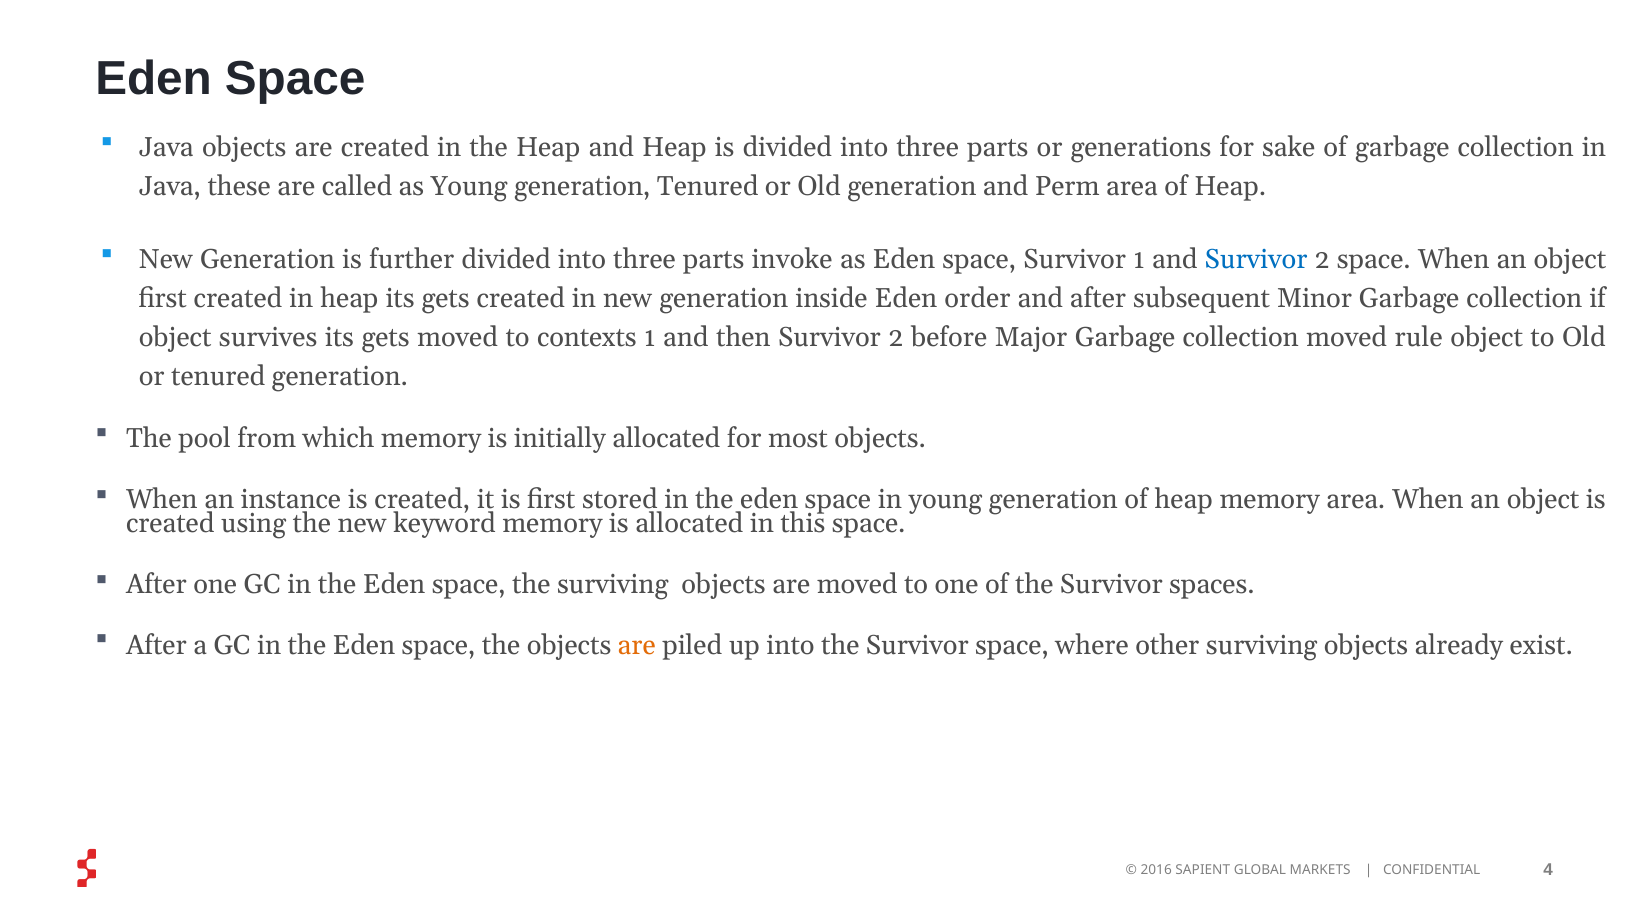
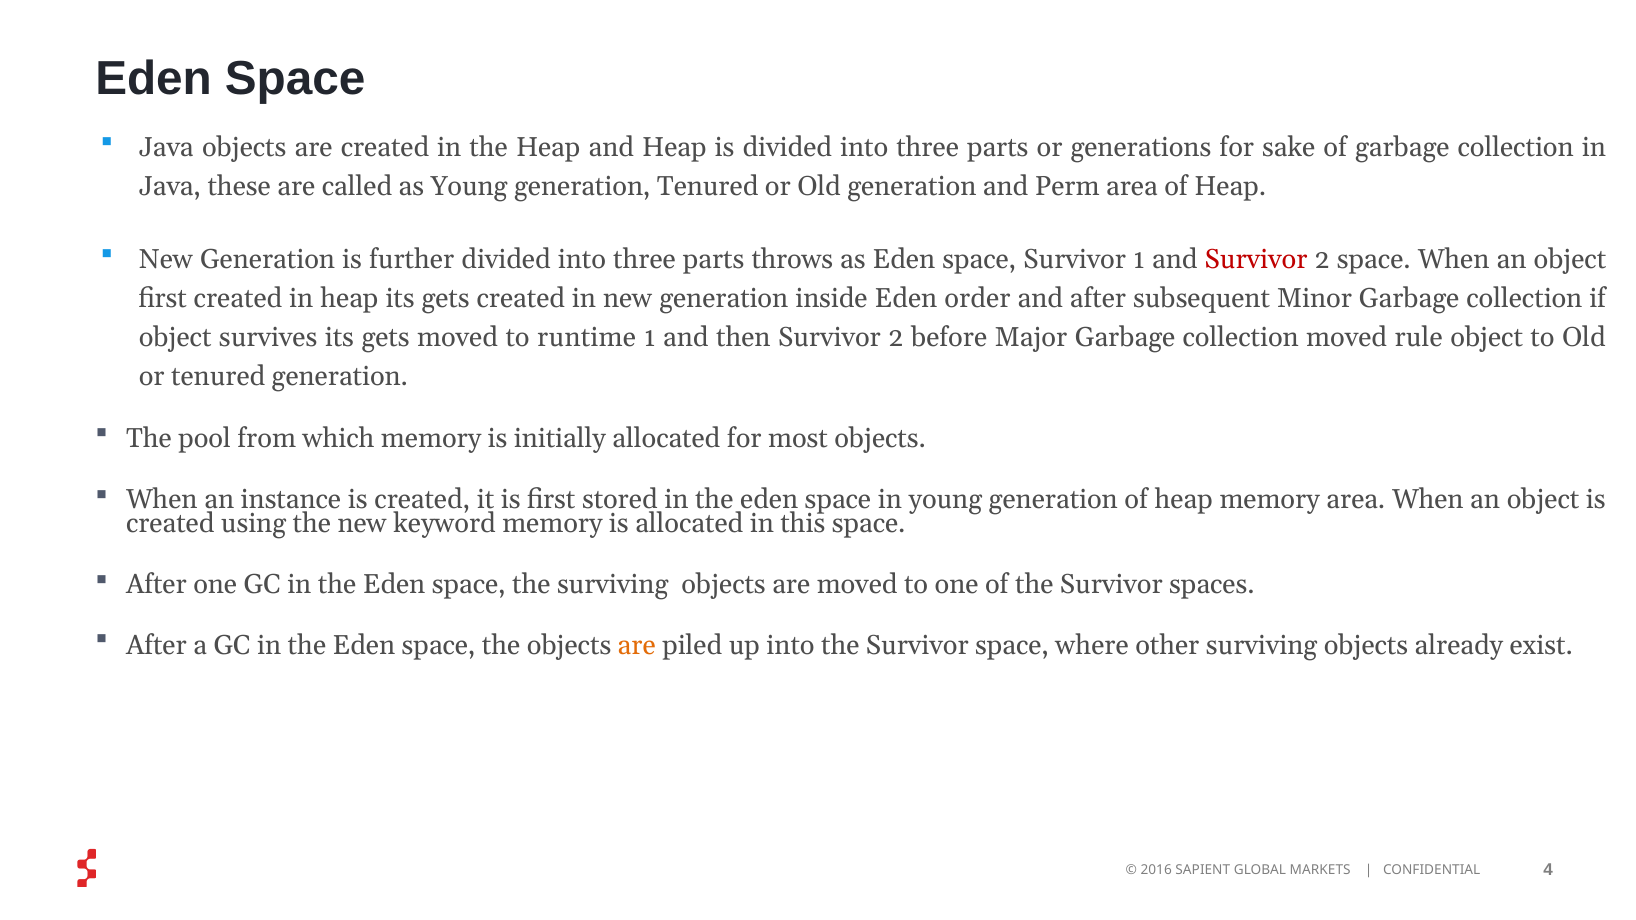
invoke: invoke -> throws (792, 259)
Survivor colour: blue -> red (1256, 259)
contexts: contexts -> runtime (587, 338)
